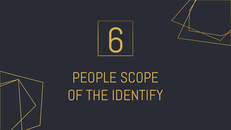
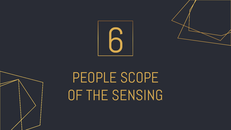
IDENTIFY: IDENTIFY -> SENSING (137, 95)
